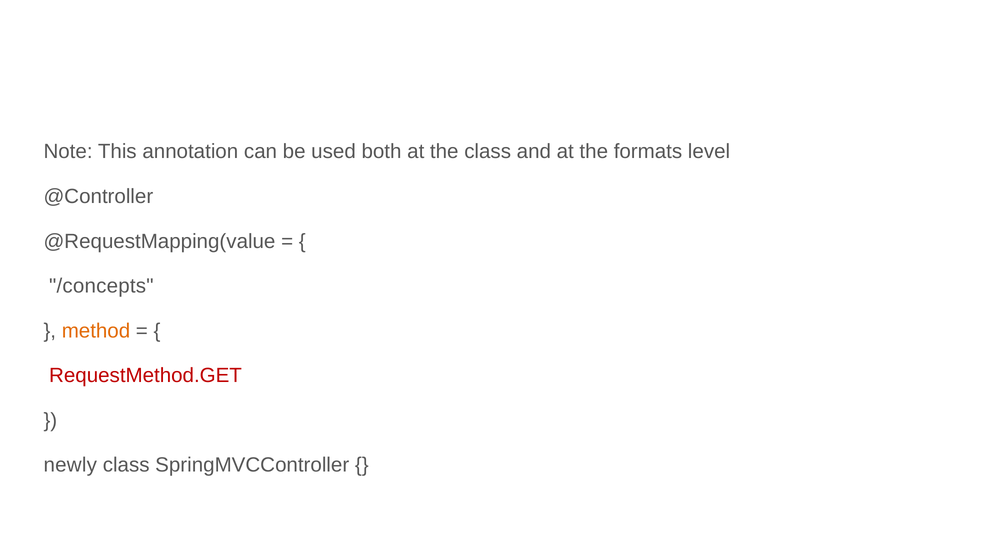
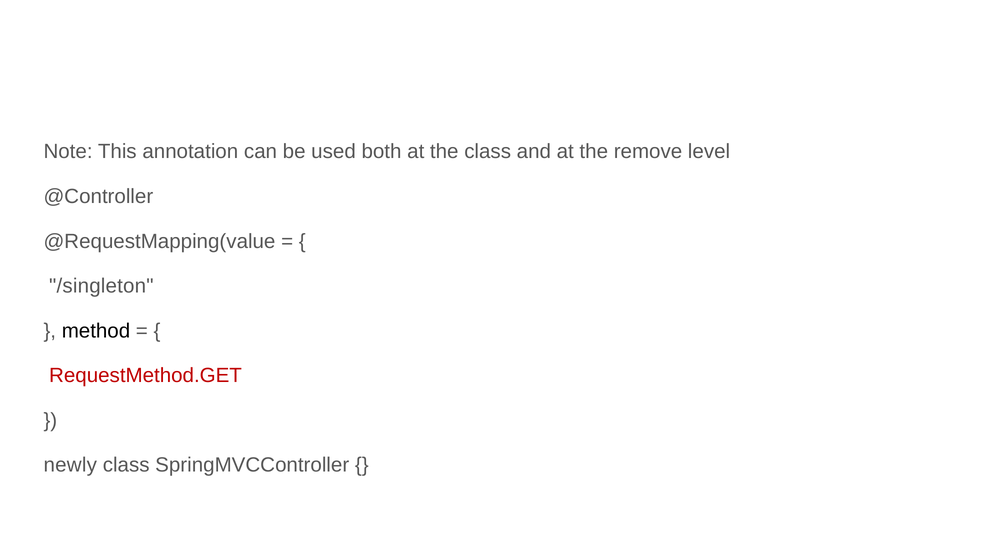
formats: formats -> remove (648, 152)
/concepts: /concepts -> /singleton (101, 286)
method colour: orange -> black (96, 331)
